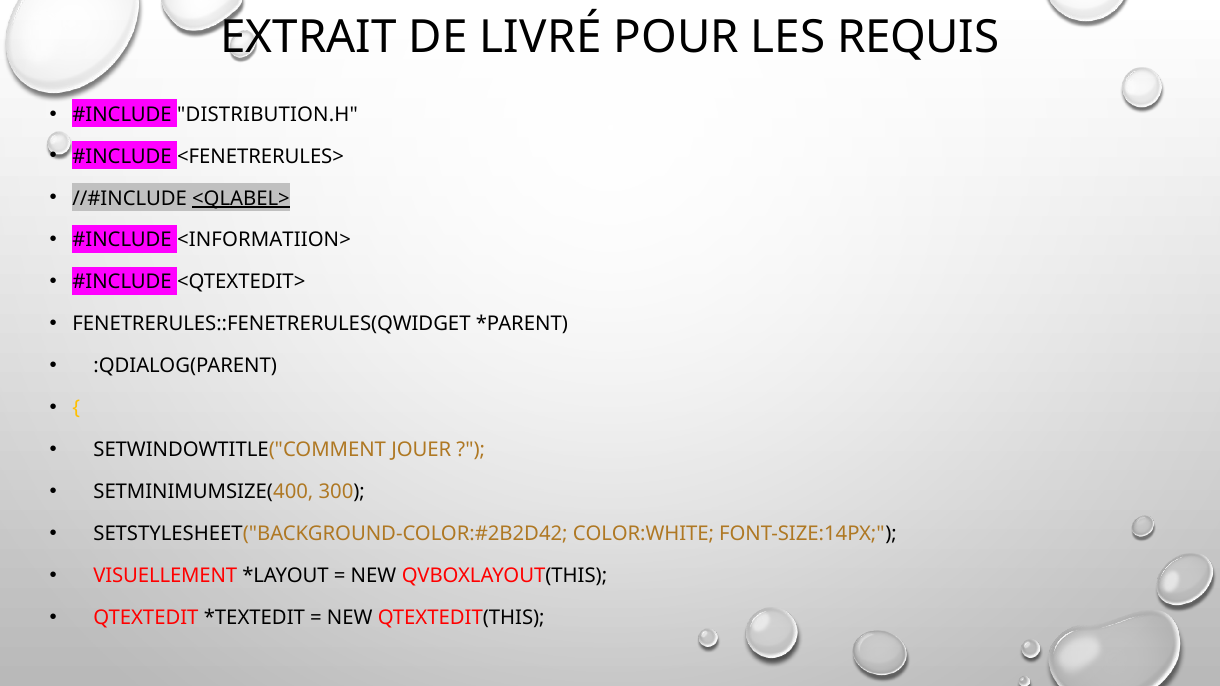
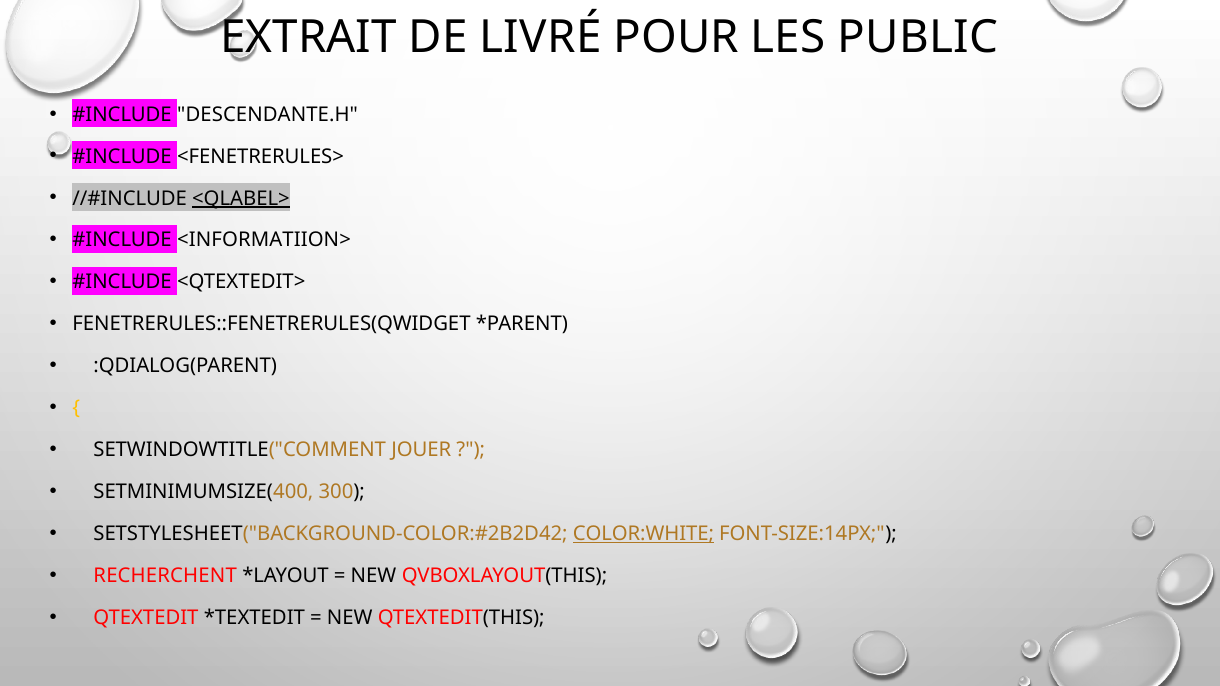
REQUIS: REQUIS -> PUBLIC (918, 37)
DISTRIBUTION.H: DISTRIBUTION.H -> DESCENDANTE.H (268, 115)
COLOR:WHITE underline: none -> present (643, 534)
VISUELLEMENT: VISUELLEMENT -> RECHERCHENT (165, 576)
